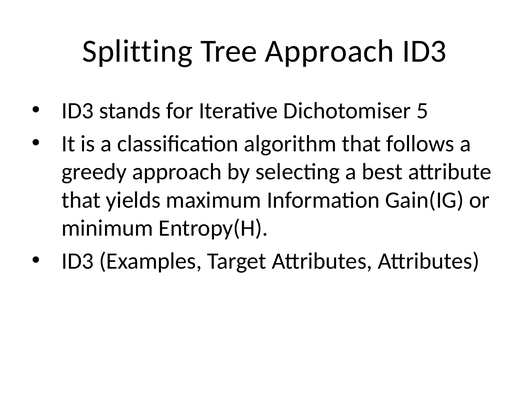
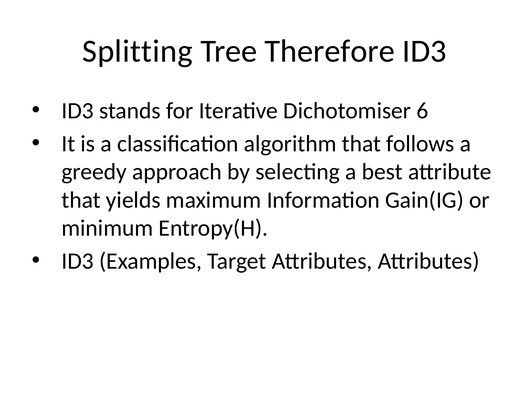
Tree Approach: Approach -> Therefore (330, 51)
5: 5 -> 6 (422, 111)
